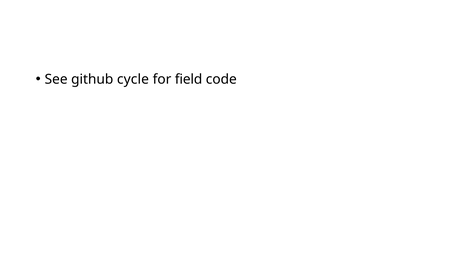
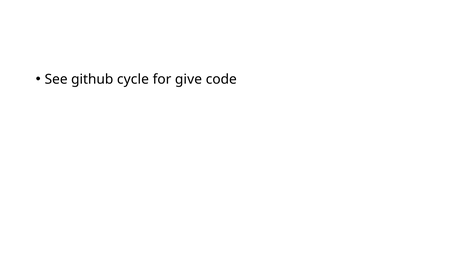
field: field -> give (188, 79)
